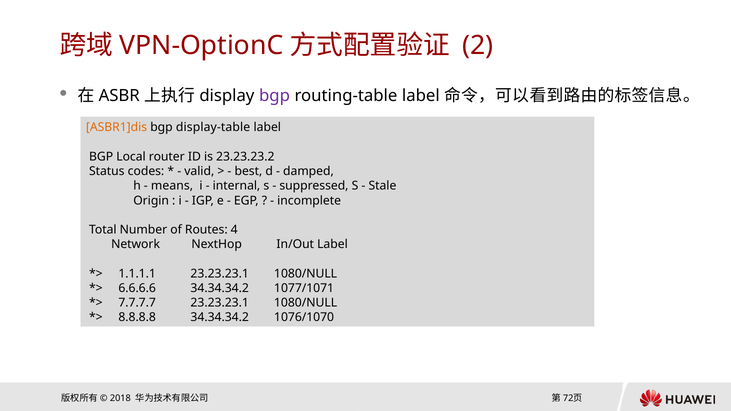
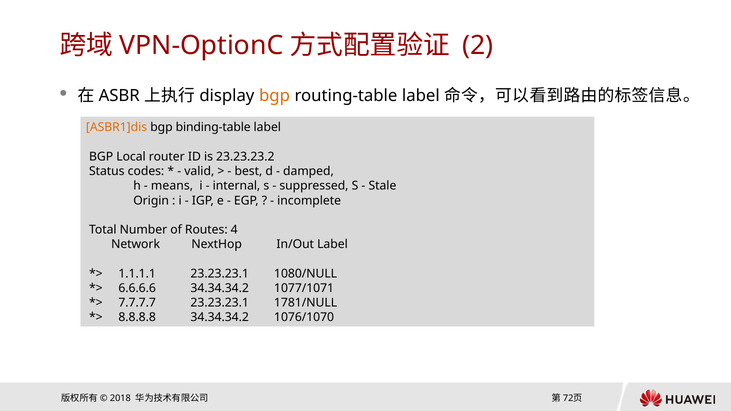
bgp colour: purple -> orange (275, 96)
display-table: display-table -> binding-table (213, 128)
7.7.7.7 23.23.23.1 1080/NULL: 1080/NULL -> 1781/NULL (306, 303)
